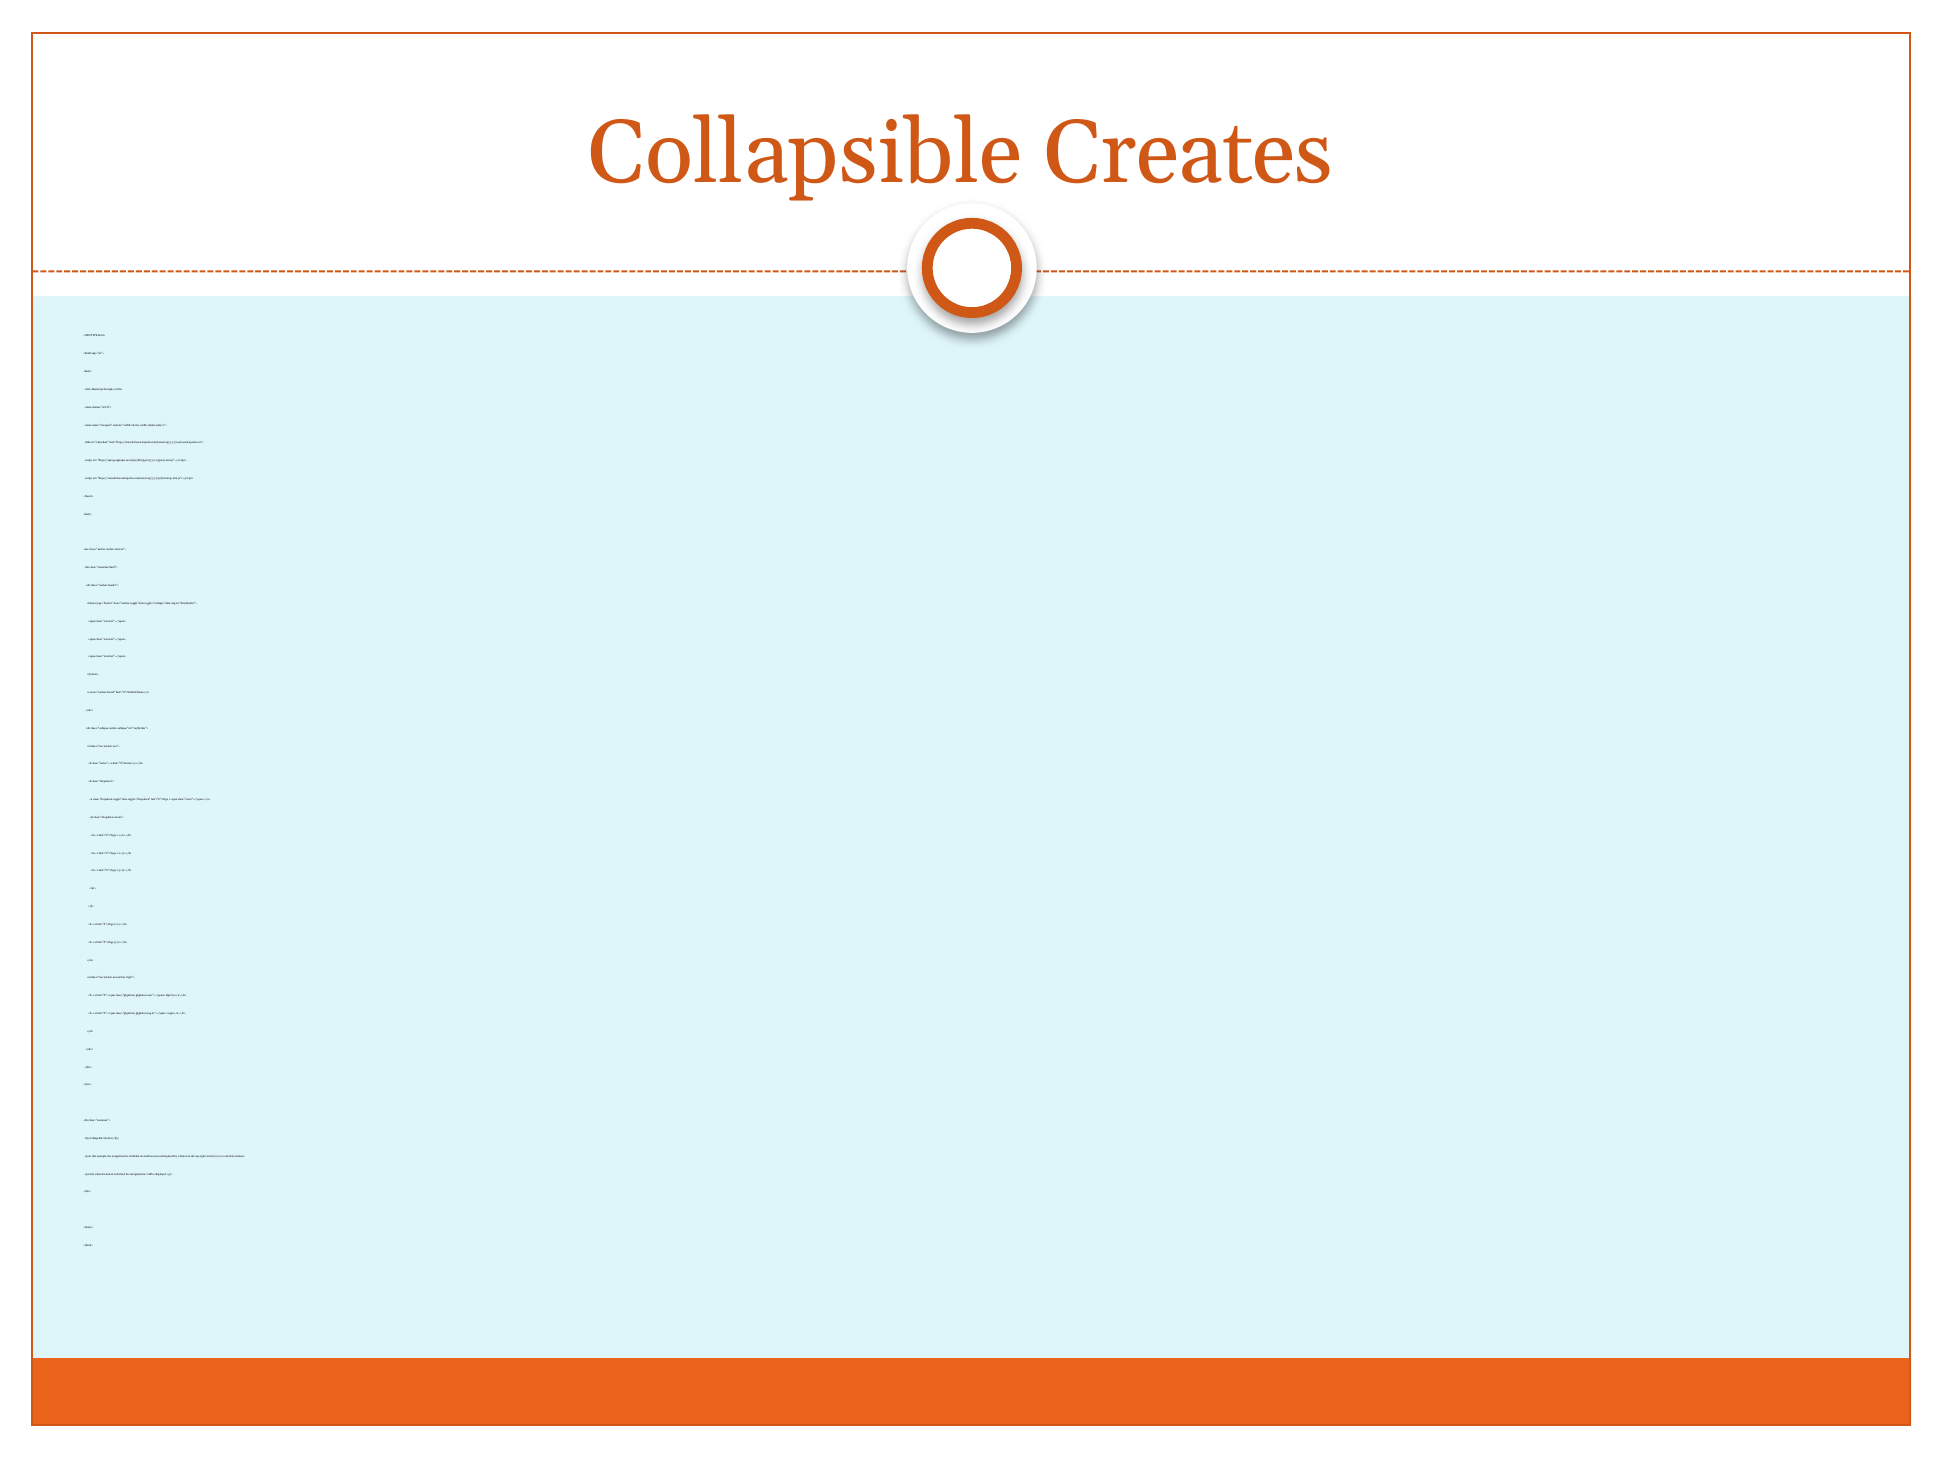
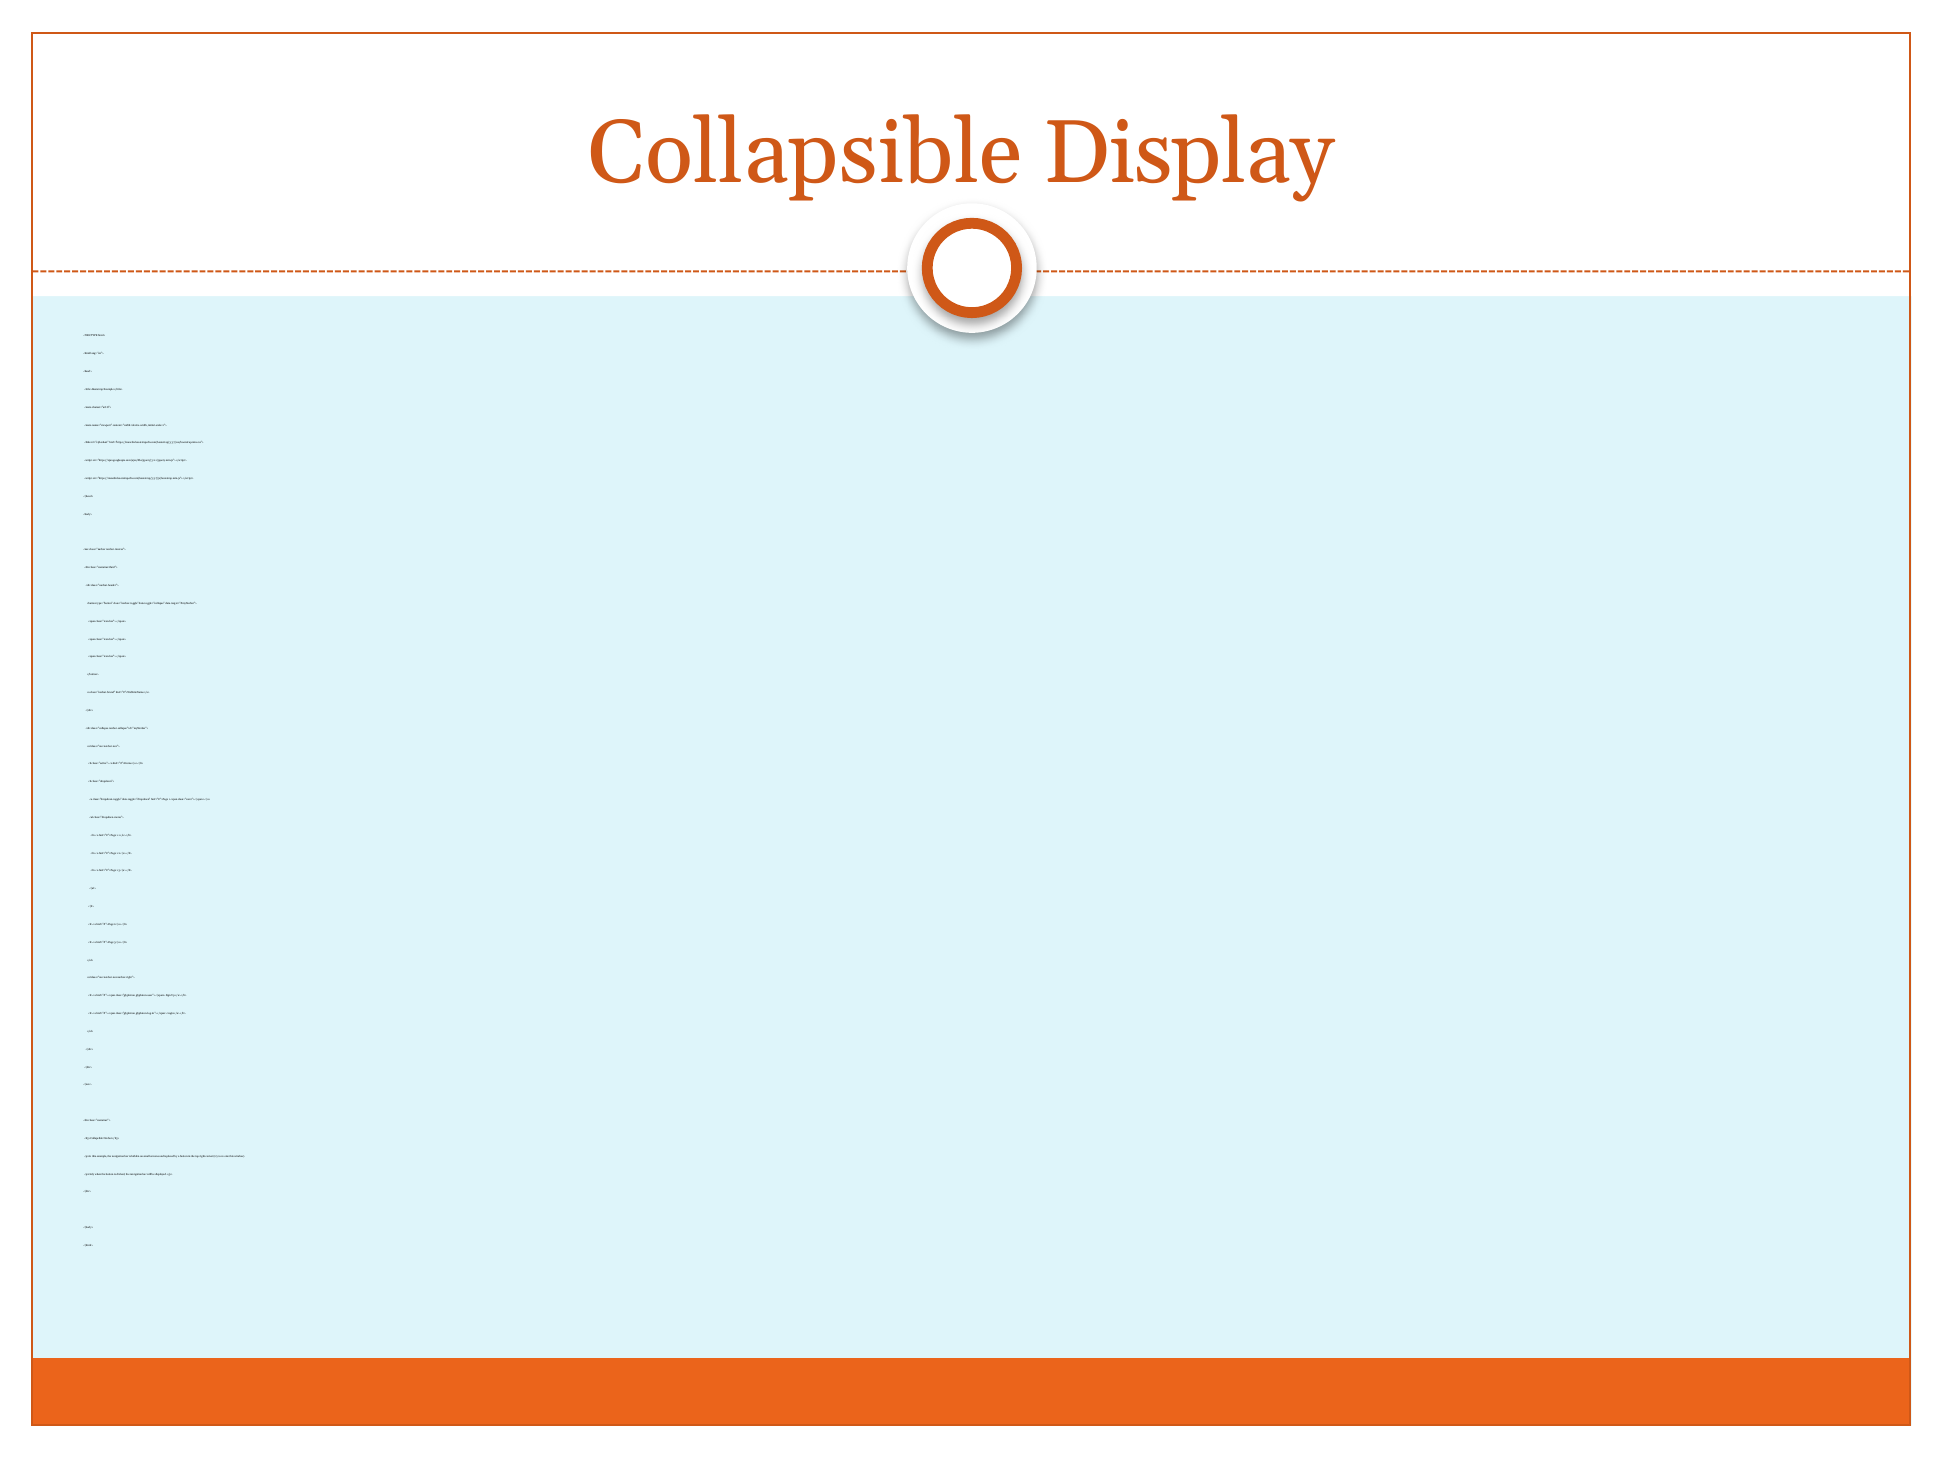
Creates: Creates -> Display (1189, 153)
